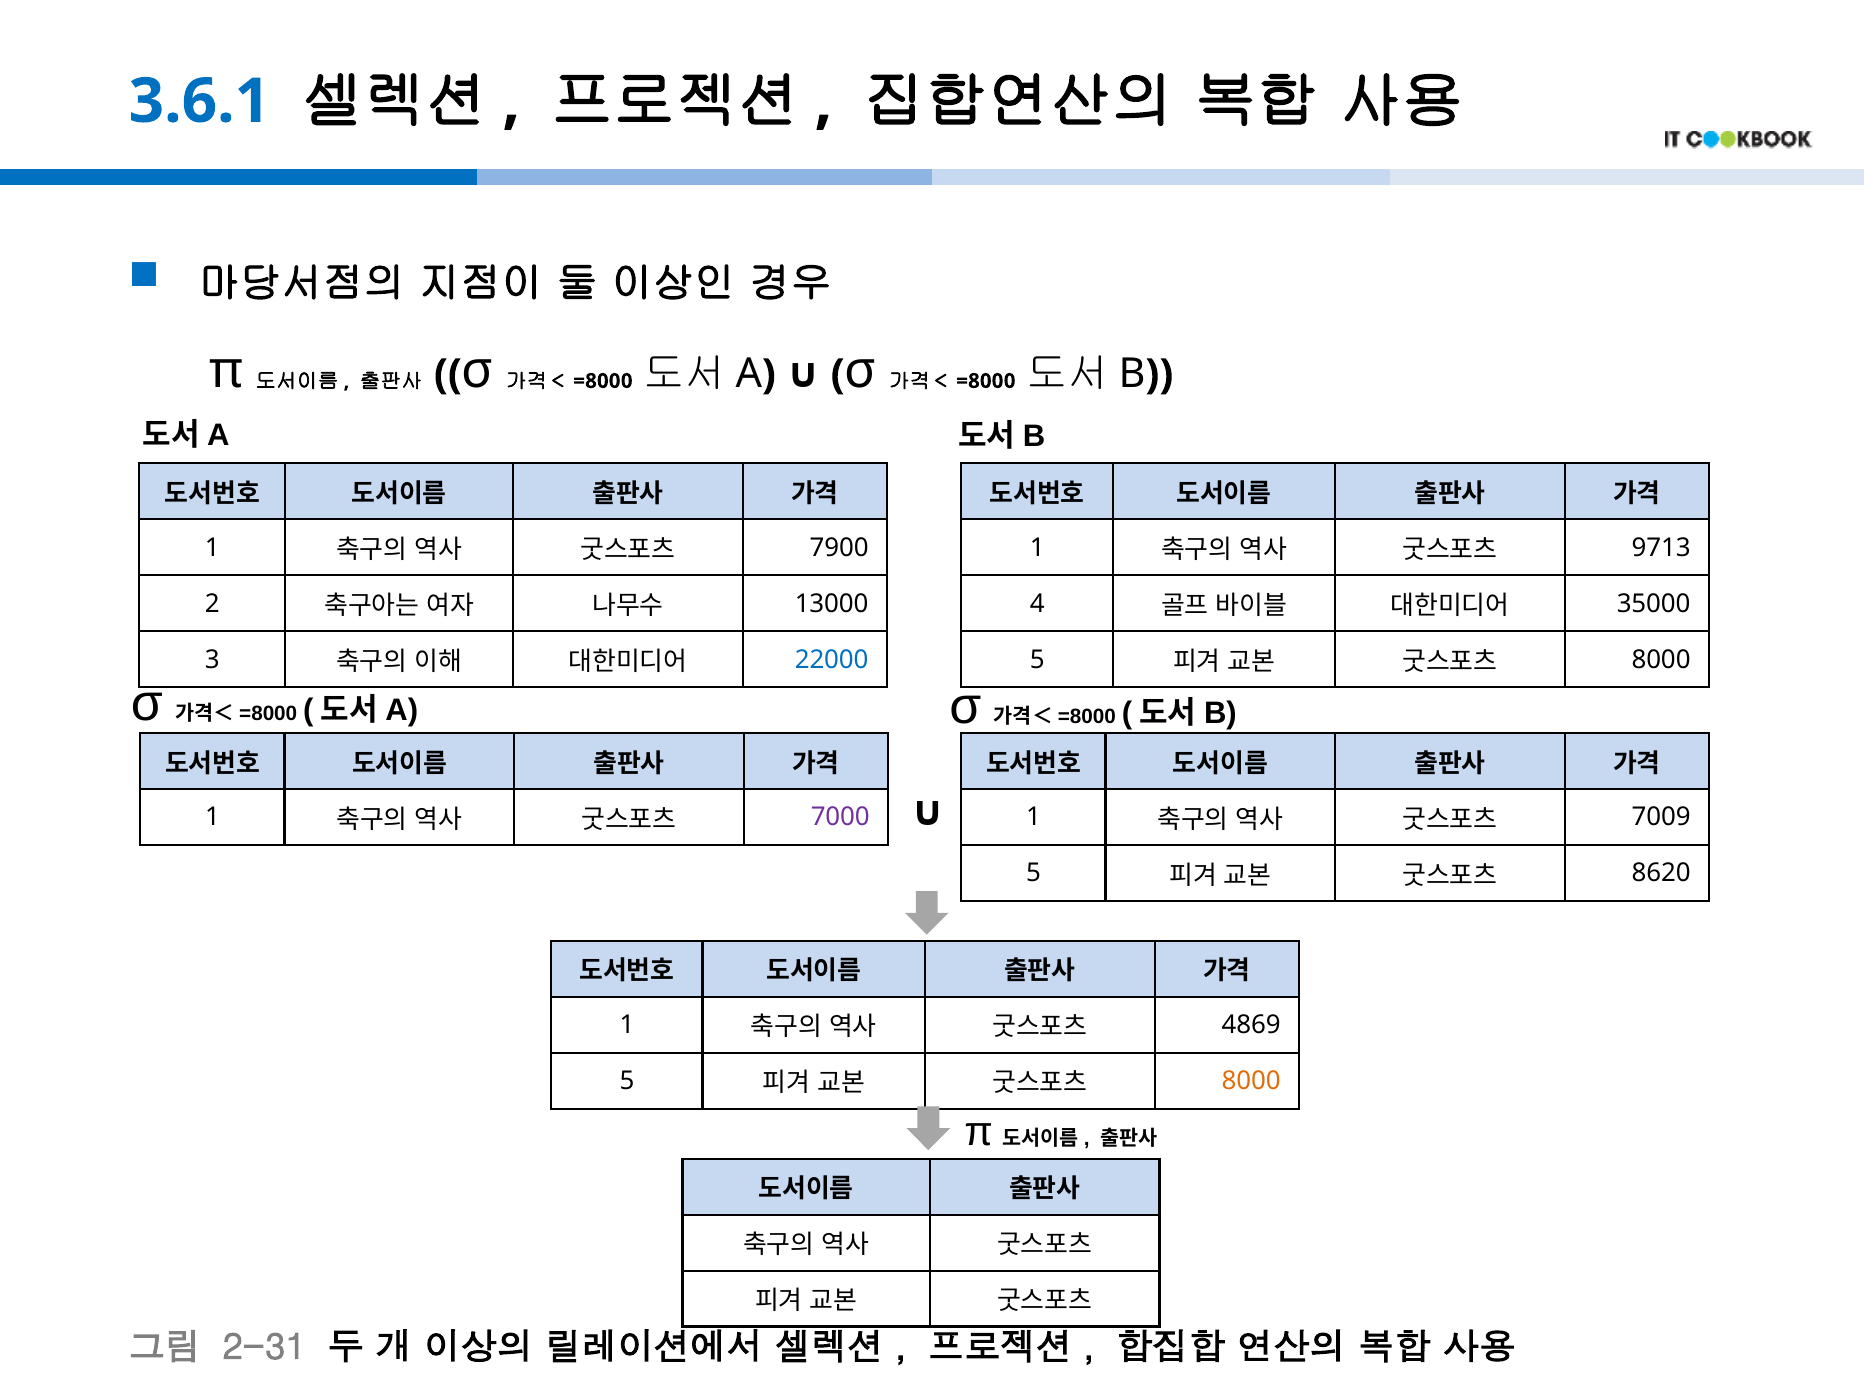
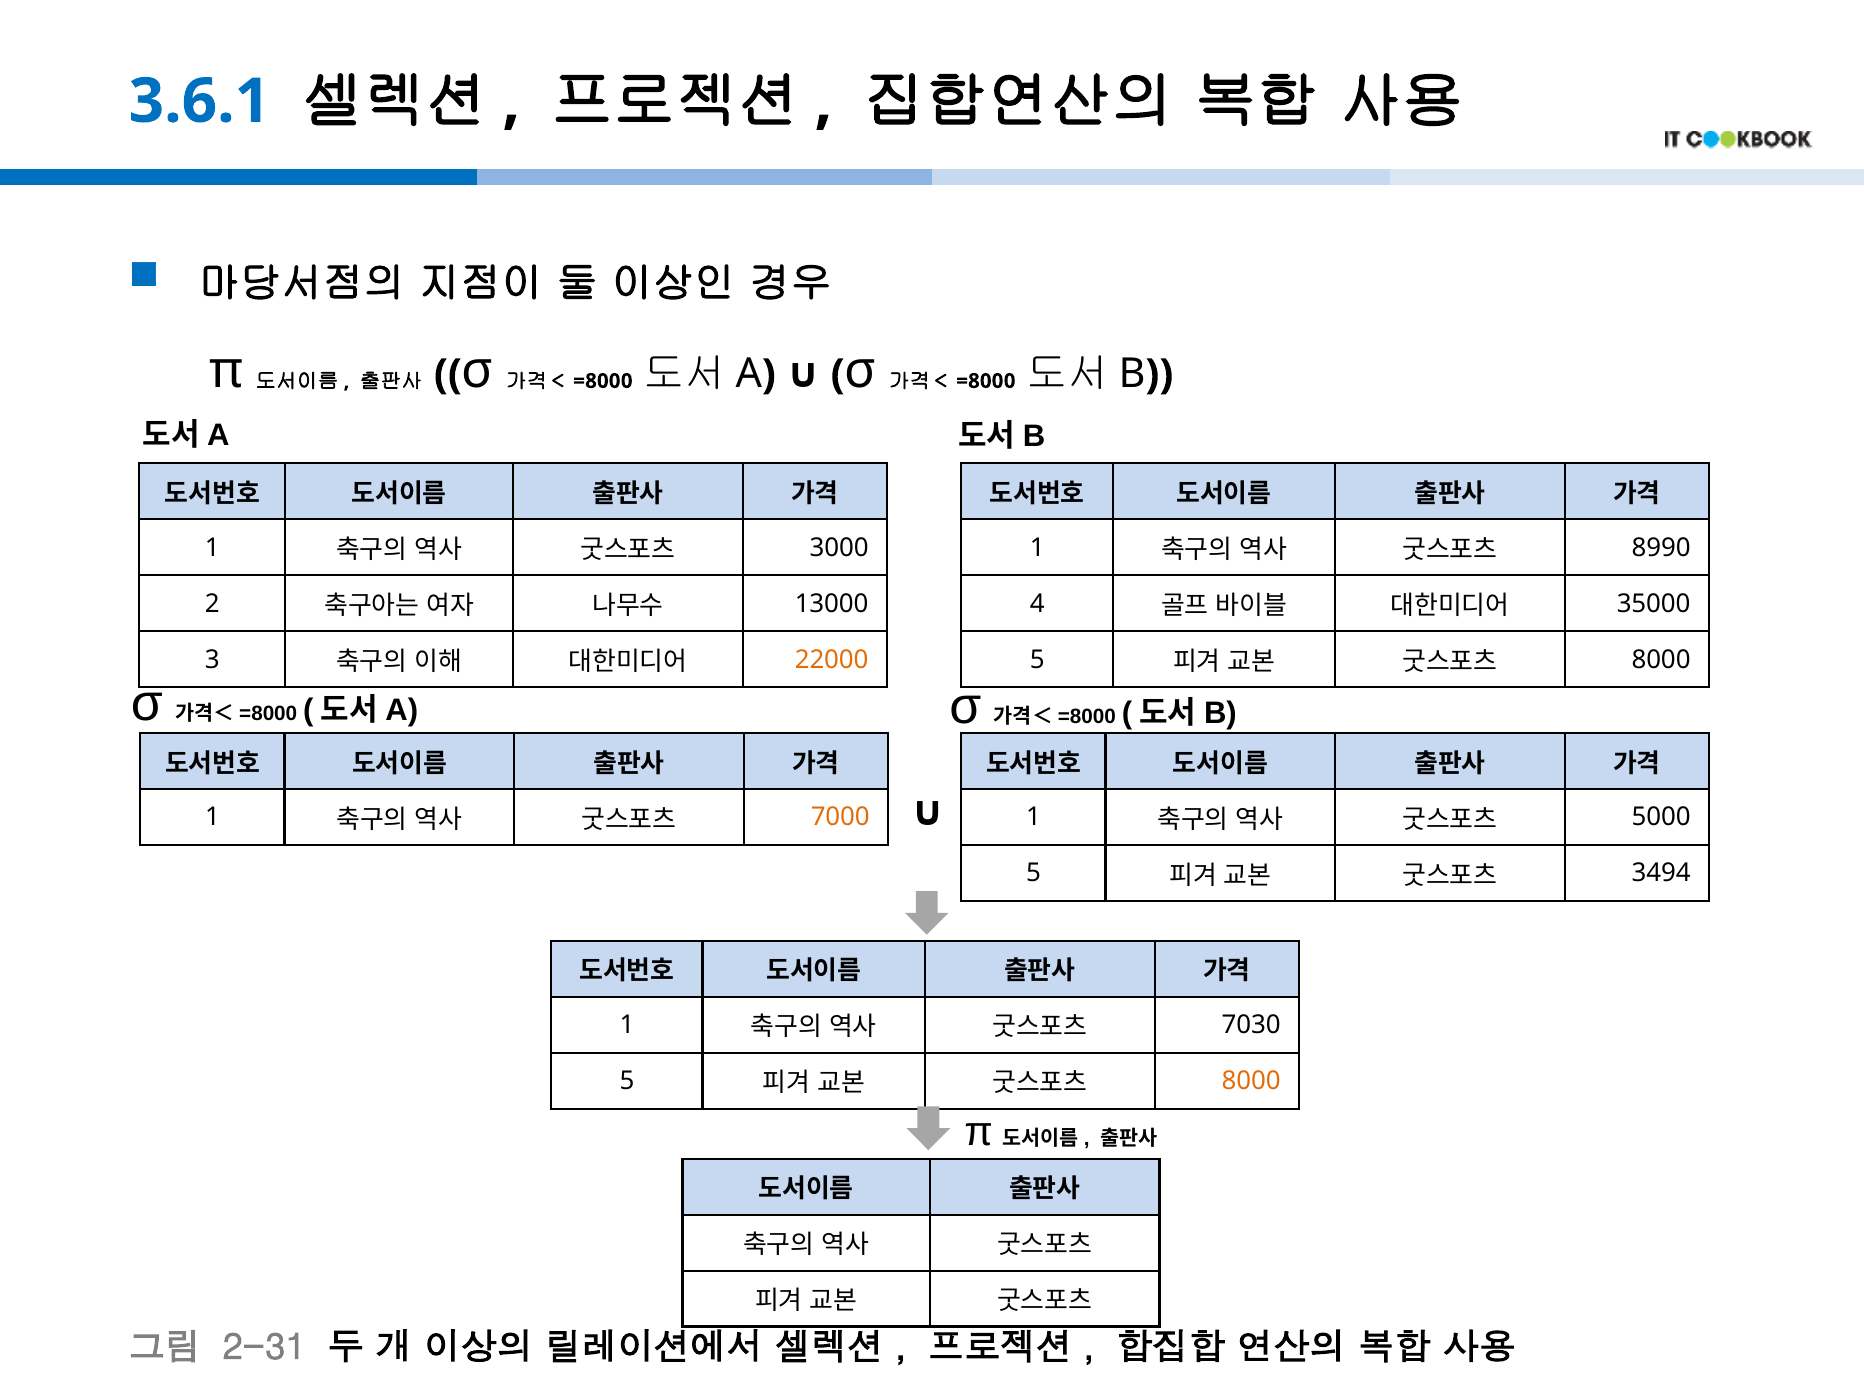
7900: 7900 -> 3000 (839, 547)
9713: 9713 -> 8990 (1661, 547)
22000 colour: blue -> orange (832, 659)
7000 colour: purple -> orange (840, 817)
7009: 7009 -> 5000 (1661, 817)
8620: 8620 -> 3494 (1661, 873)
4869: 4869 -> 7030 (1251, 1025)
